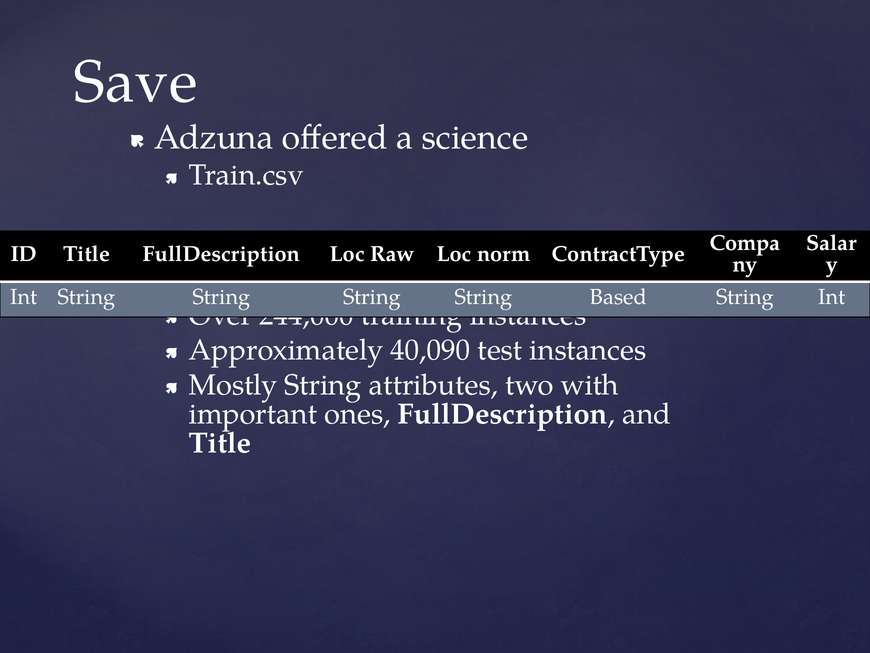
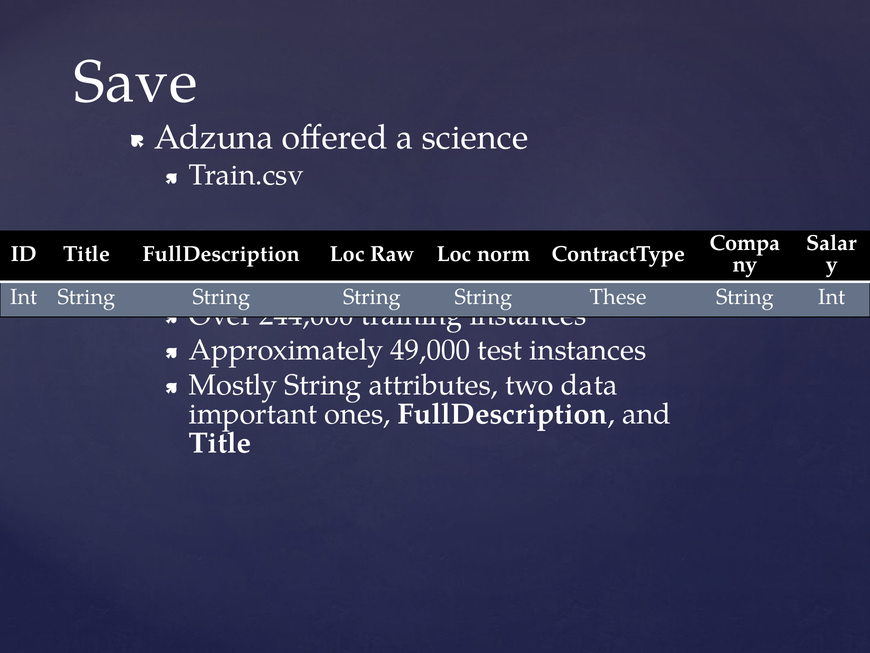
Based: Based -> These (618, 297)
40,090: 40,090 -> 49,000 (430, 350)
with: with -> data (589, 385)
